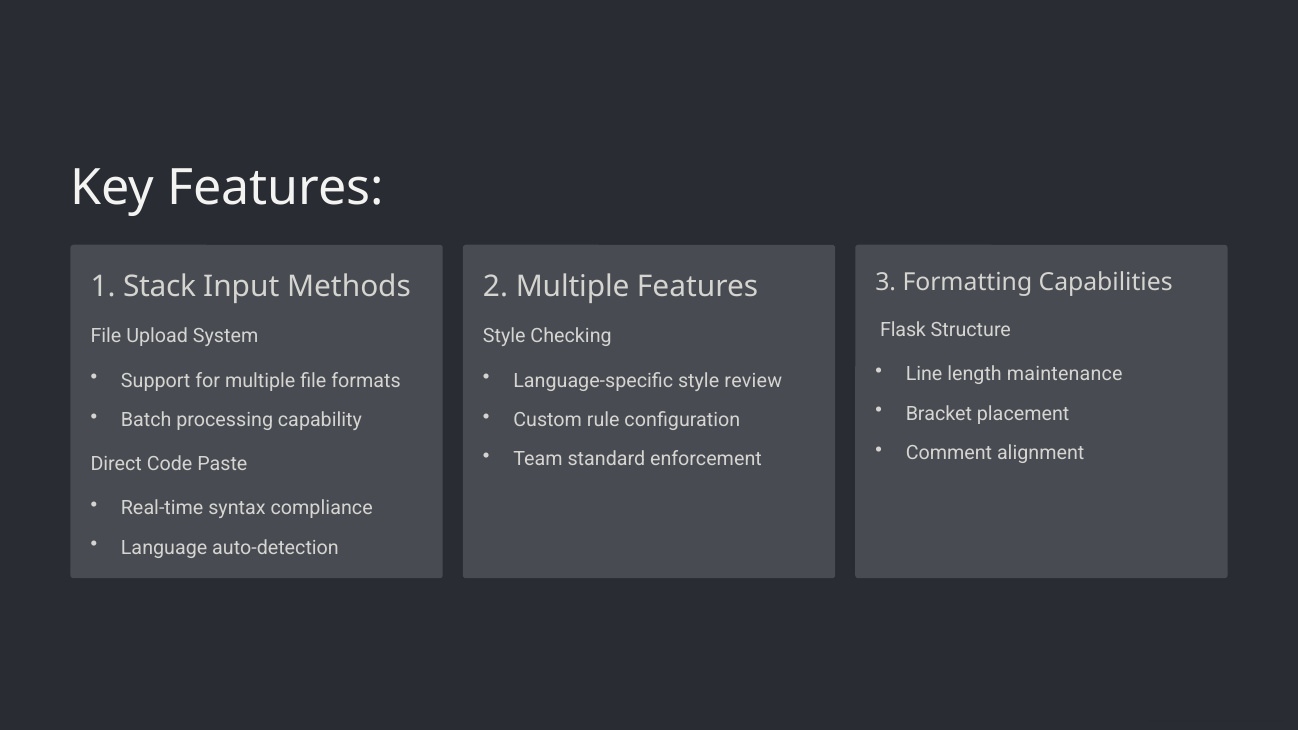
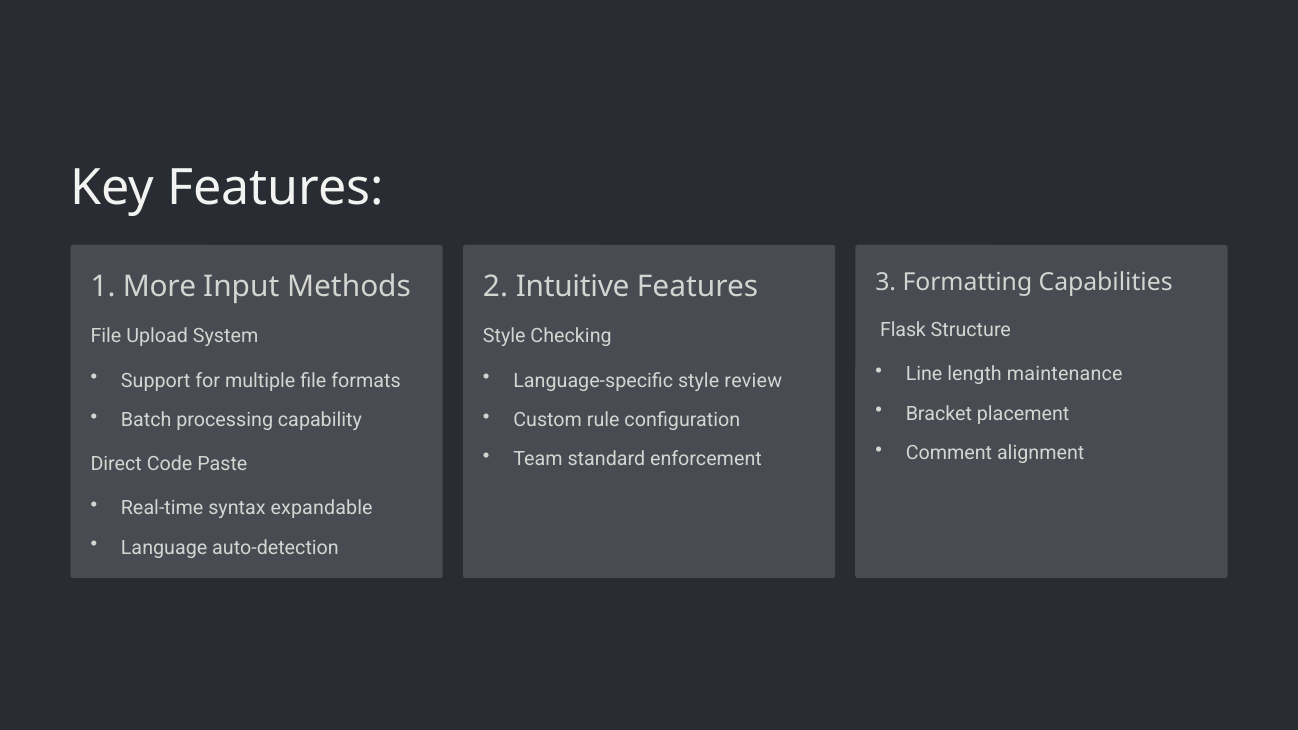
Stack: Stack -> More (160, 286)
2 Multiple: Multiple -> Intuitive (573, 286)
compliance: compliance -> expandable (322, 508)
